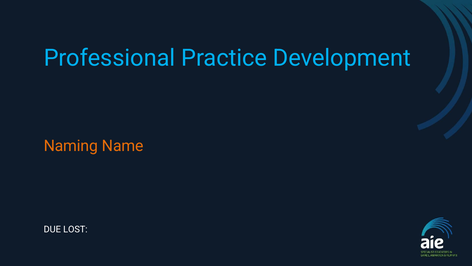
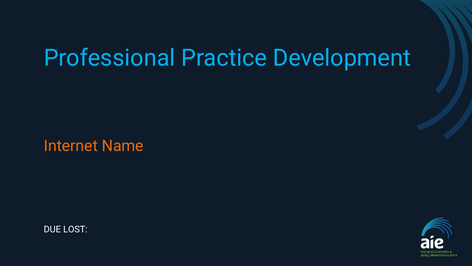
Naming: Naming -> Internet (71, 146)
